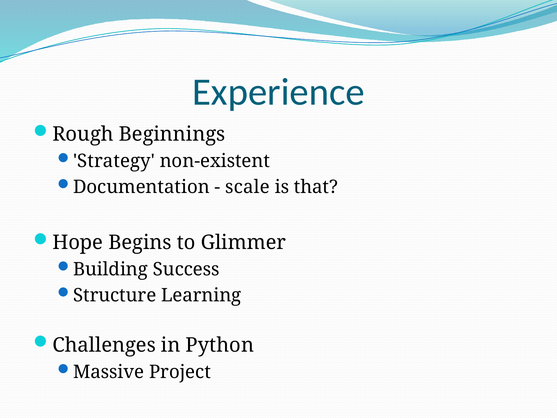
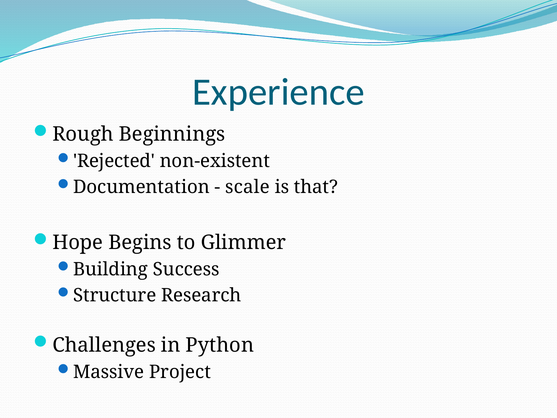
Strategy: Strategy -> Rejected (114, 161)
Learning: Learning -> Research (201, 295)
